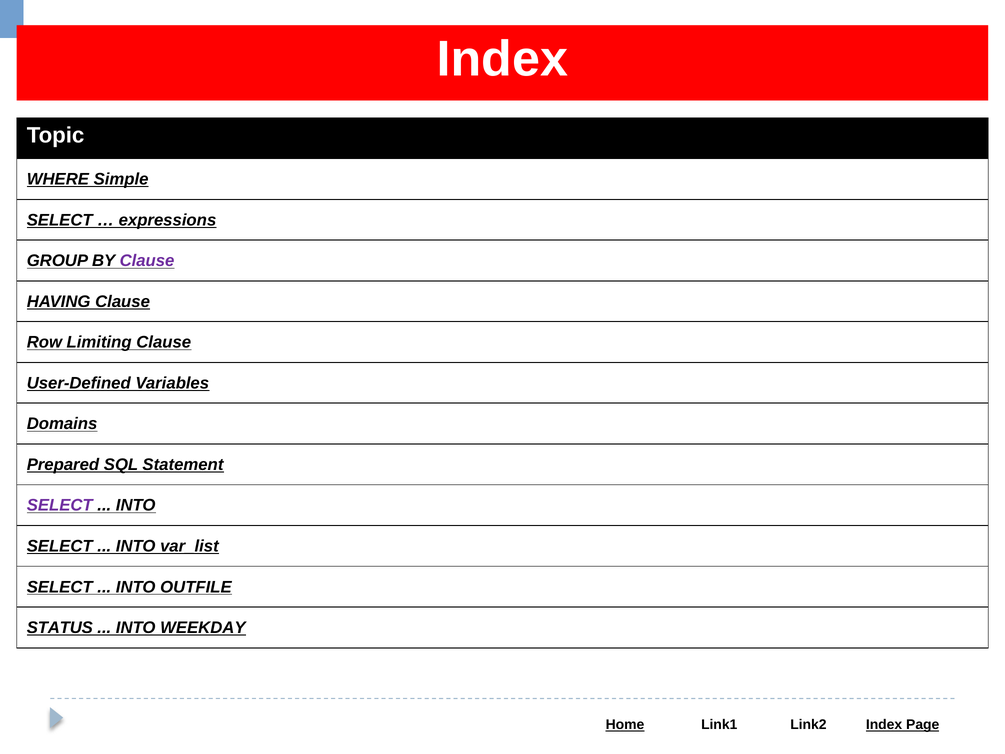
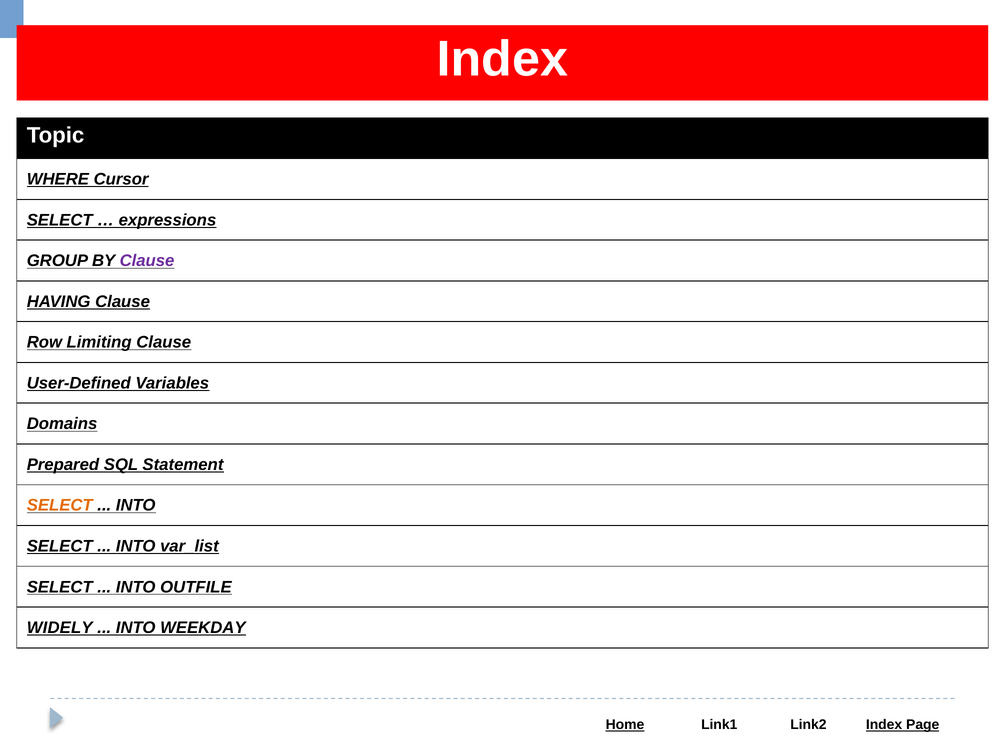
Simple: Simple -> Cursor (121, 179)
SELECT colour: purple -> orange (60, 505)
STATUS: STATUS -> WIDELY (60, 628)
